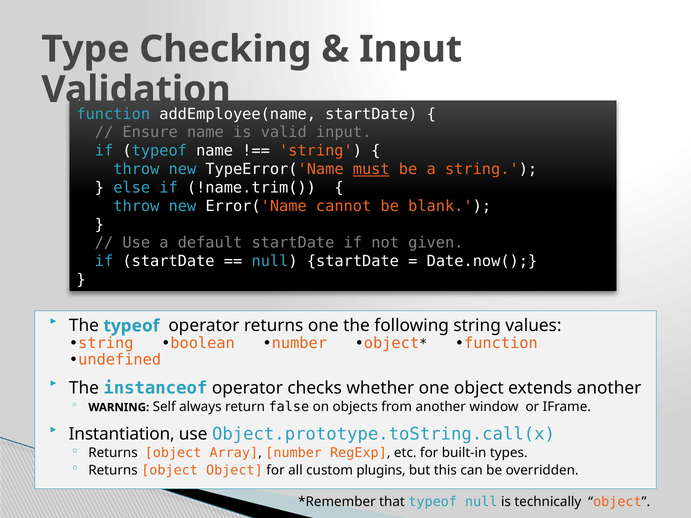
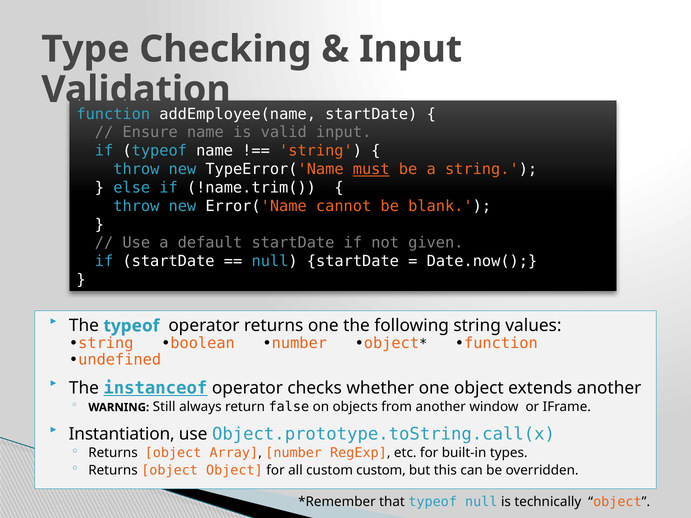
instanceof underline: none -> present (155, 388)
Self: Self -> Still (164, 407)
custom plugins: plugins -> custom (381, 471)
